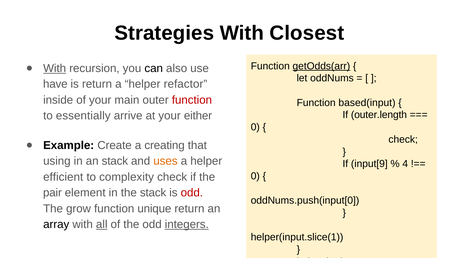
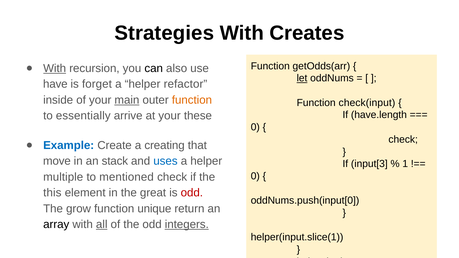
Closest: Closest -> Creates (307, 33)
getOdds(arr underline: present -> none (321, 66)
let underline: none -> present (302, 78)
is return: return -> forget (97, 84)
main underline: none -> present (127, 100)
function colour: red -> orange (192, 100)
based(input: based(input -> check(input (367, 103)
outer.length: outer.length -> have.length (379, 115)
either: either -> these (198, 116)
Example colour: black -> blue (69, 145)
using: using -> move (57, 161)
uses colour: orange -> blue (165, 161)
input[9: input[9 -> input[3 (369, 164)
4: 4 -> 1 (405, 164)
efficient: efficient -> multiple (63, 177)
complexity: complexity -> mentioned (127, 177)
pair: pair -> this (52, 193)
the stack: stack -> great (153, 193)
